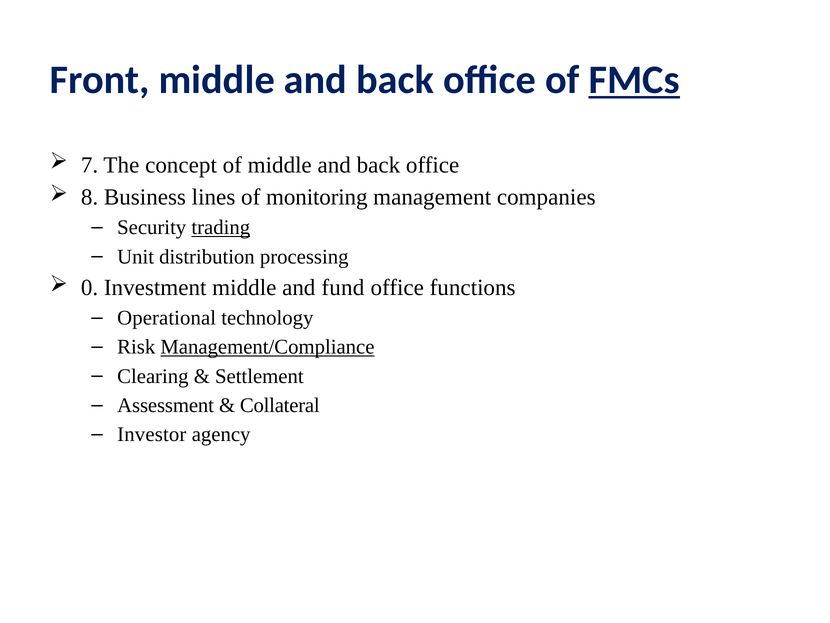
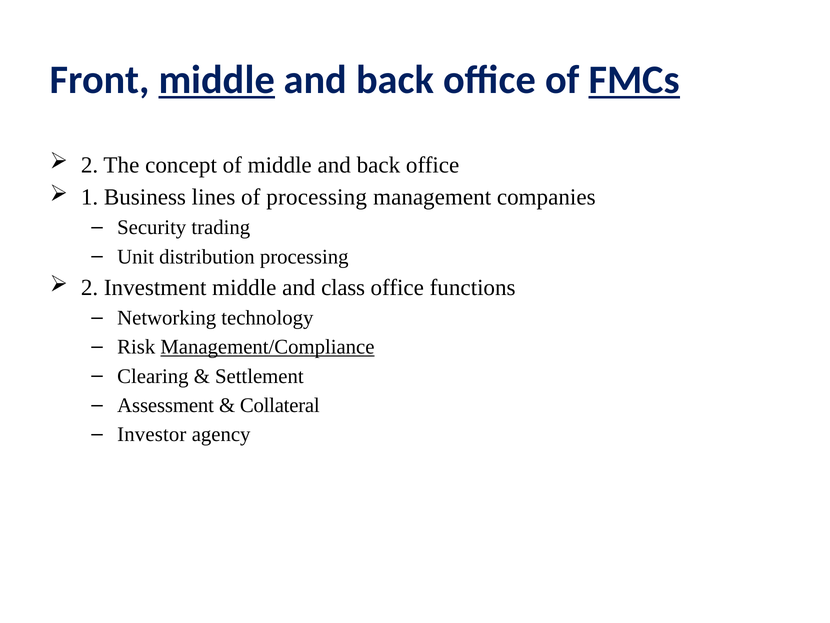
middle underline: none -> present (217, 80)
7: 7 -> 2 (90, 165)
8: 8 -> 1 (90, 197)
of monitoring: monitoring -> processing (317, 197)
trading underline: present -> none (221, 227)
0: 0 -> 2 (90, 288)
fund: fund -> class (343, 288)
Operational: Operational -> Networking (167, 318)
